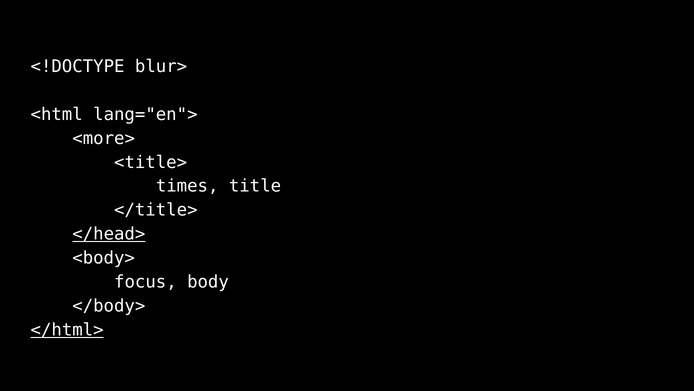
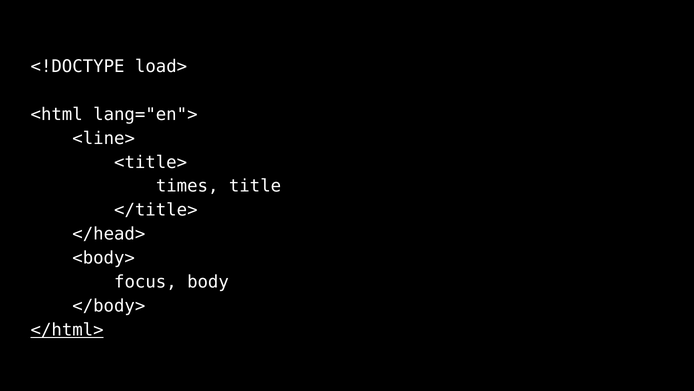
blur>: blur> -> load> (161, 66)
<more>: <more> -> <line> (104, 138)
</head> underline: present -> none (109, 234)
